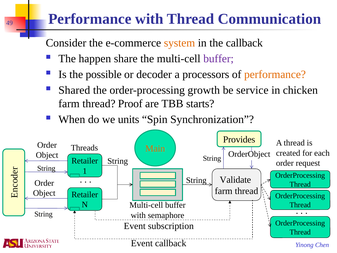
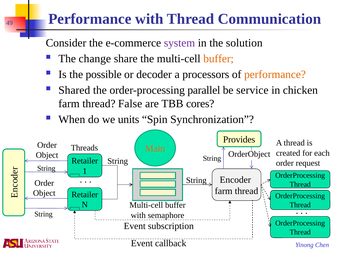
system colour: orange -> purple (179, 43)
the callback: callback -> solution (244, 43)
happen: happen -> change (95, 59)
buffer colour: purple -> orange (219, 59)
growth: growth -> parallel (204, 90)
Proof: Proof -> False (130, 104)
starts: starts -> cores (200, 104)
Validate: Validate -> Encoder (235, 179)
